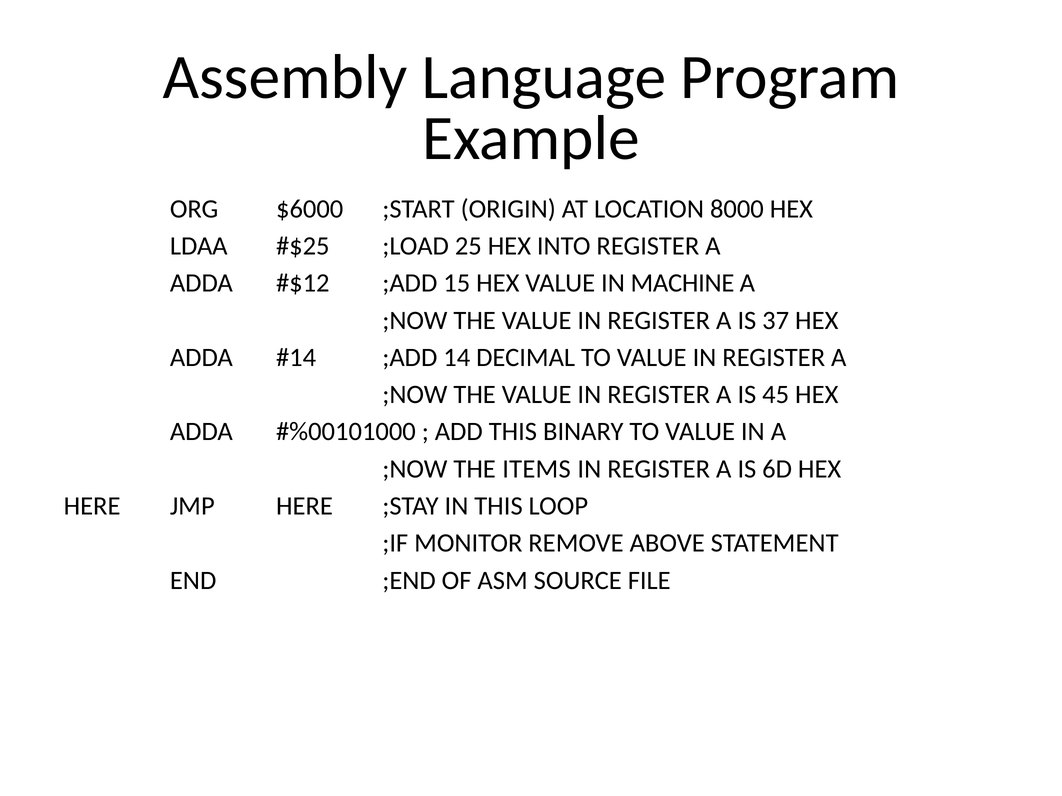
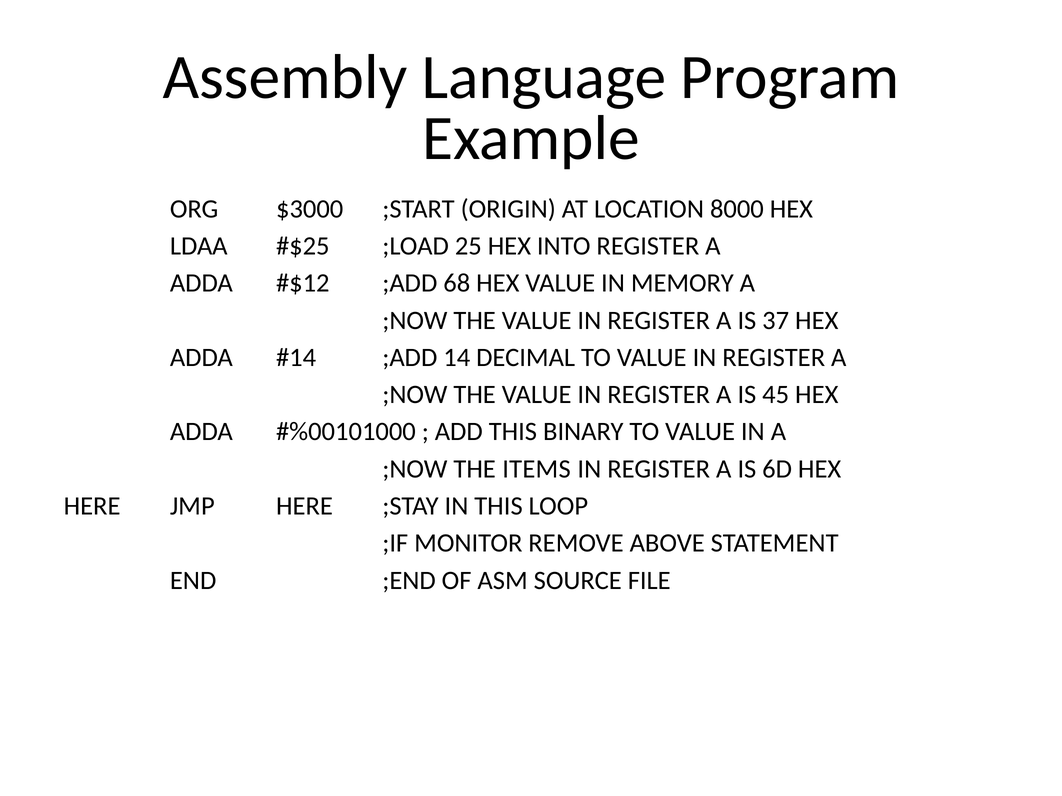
$6000: $6000 -> $3000 (310, 209)
15: 15 -> 68 (457, 283)
MACHINE: MACHINE -> MEMORY (682, 283)
